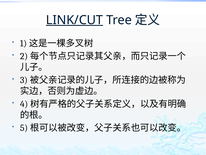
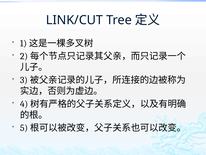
LINK/CUT underline: present -> none (74, 20)
